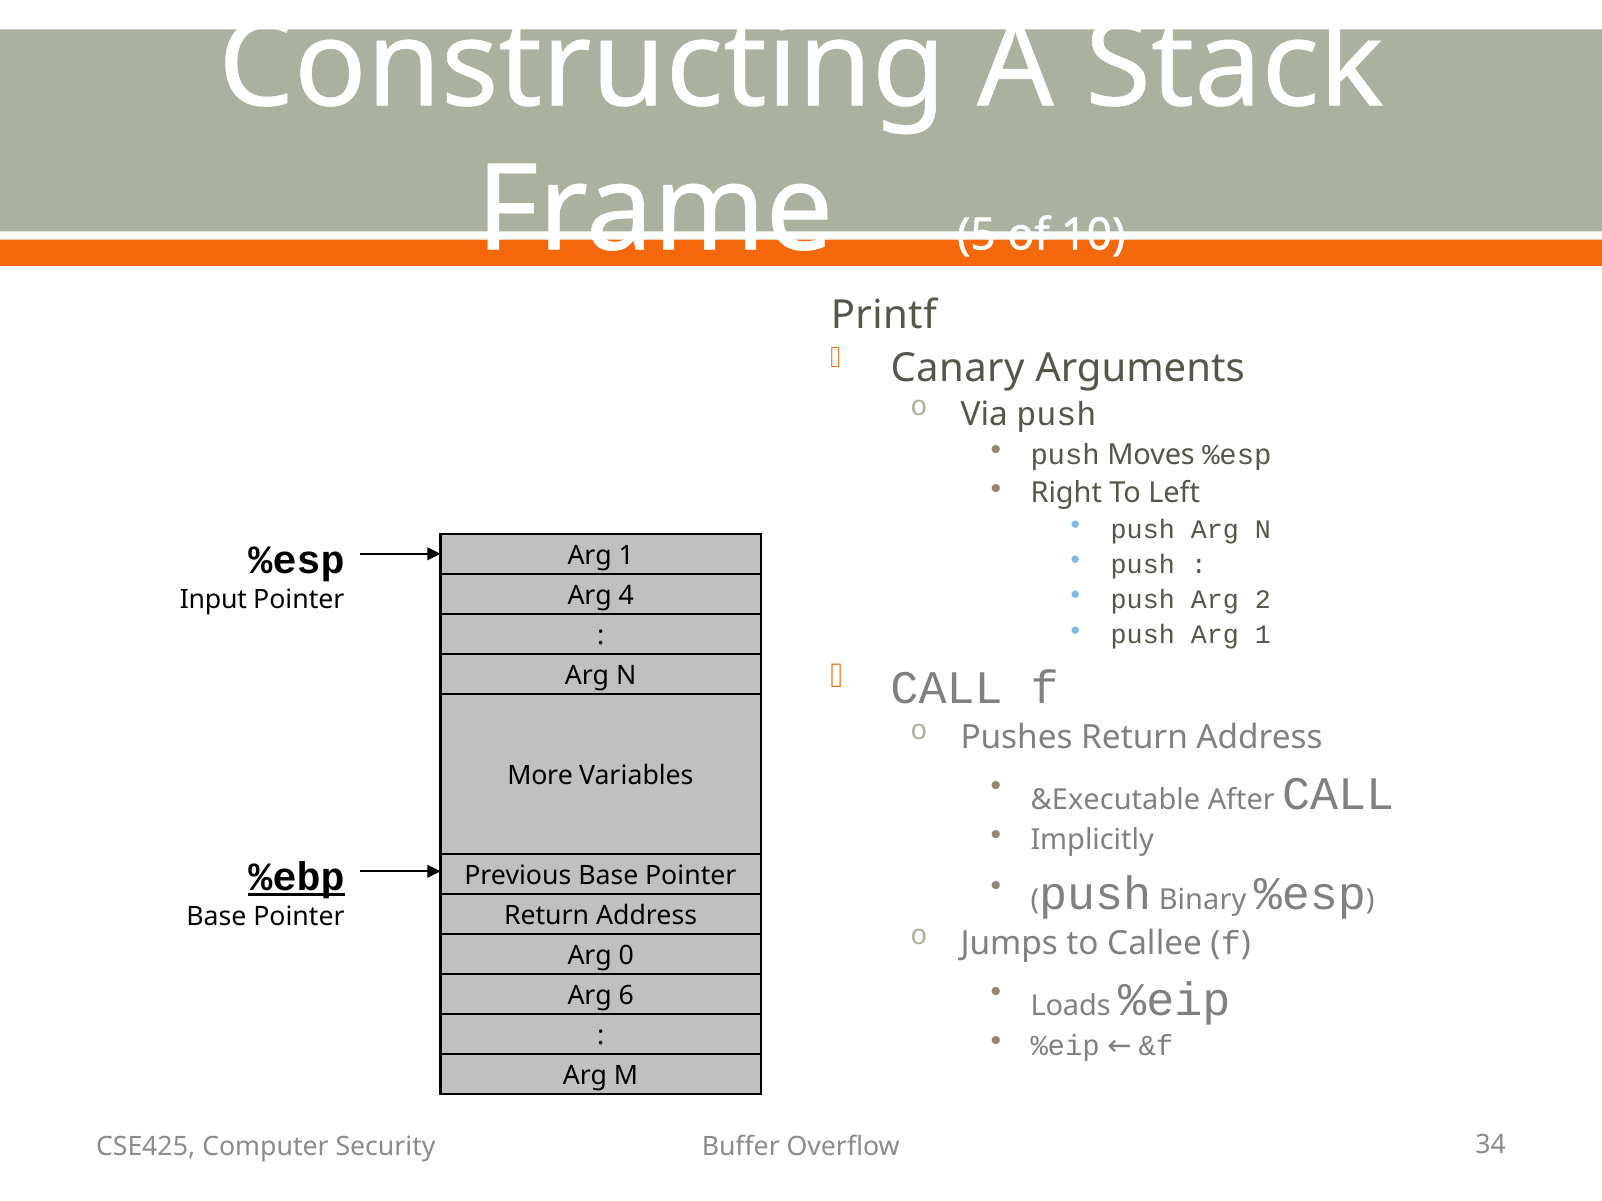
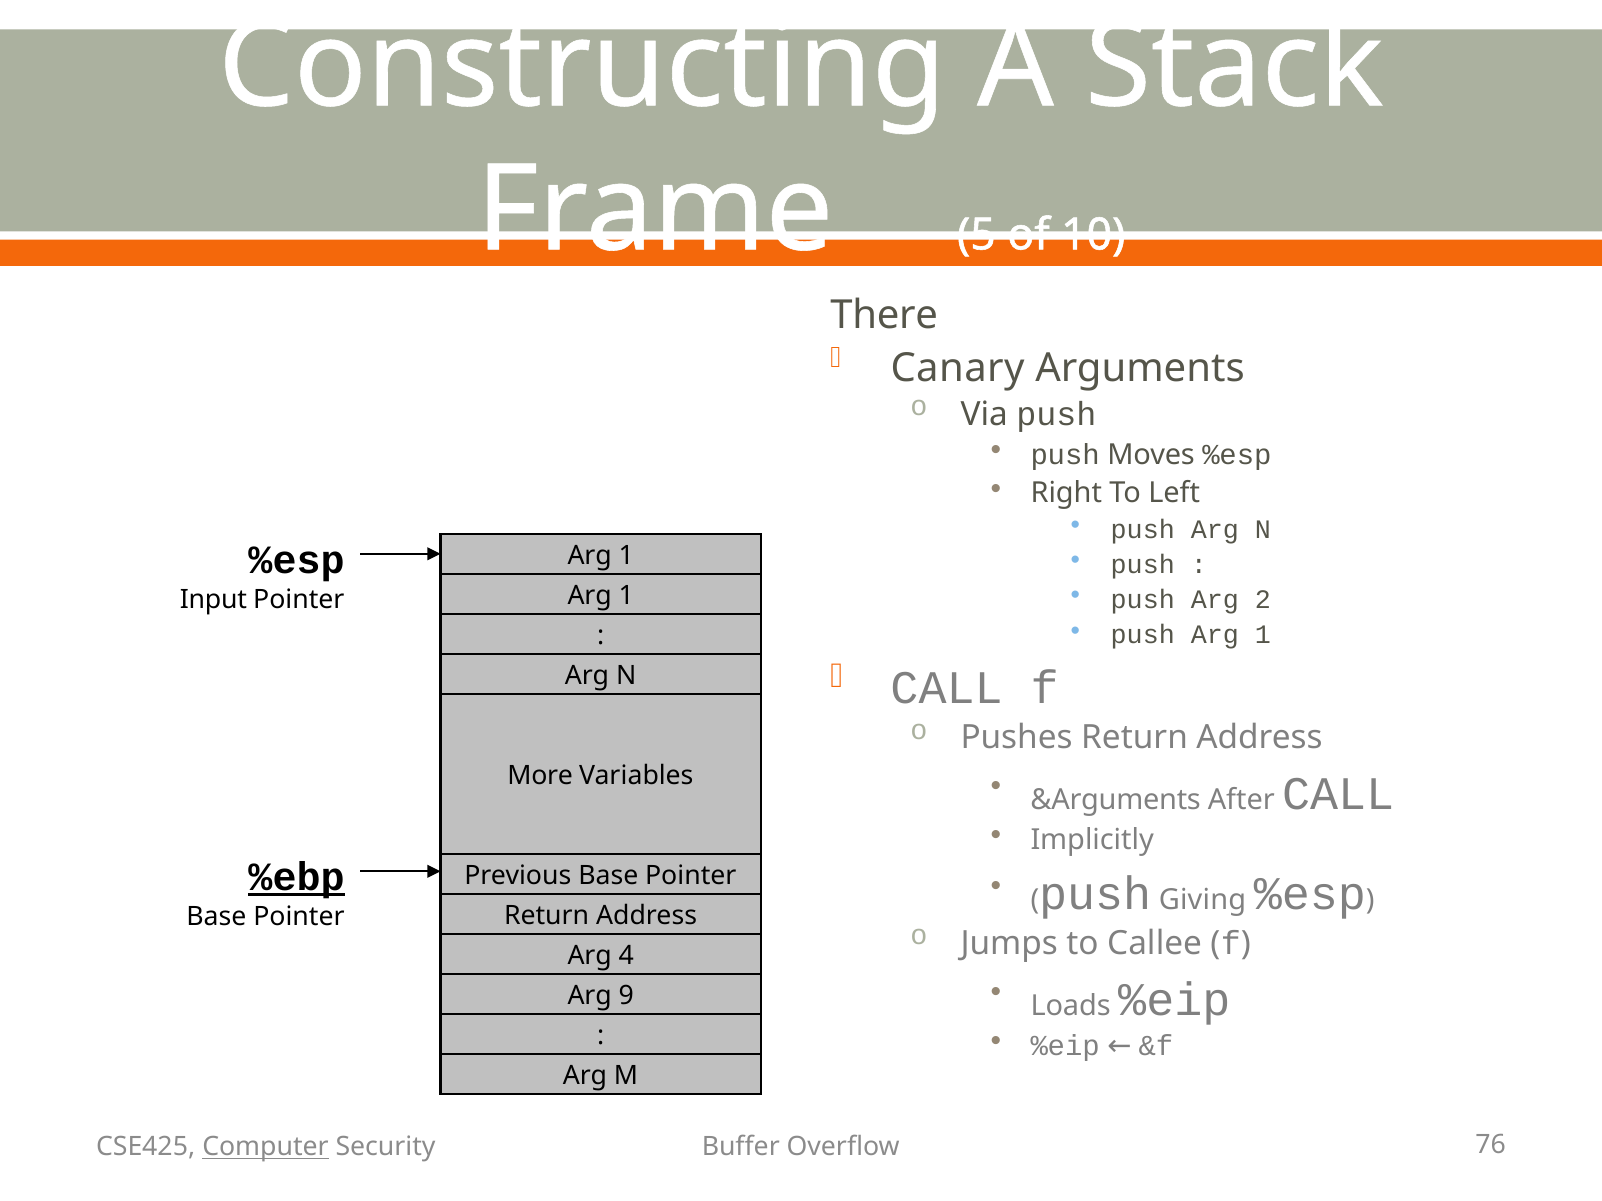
Printf: Printf -> There (884, 315)
4: 4 -> 1 (626, 596)
&Executable: &Executable -> &Arguments (1116, 800)
Binary: Binary -> Giving (1202, 900)
0: 0 -> 4 (626, 956)
6: 6 -> 9 (626, 996)
Computer underline: none -> present (265, 1147)
34: 34 -> 76 (1491, 1145)
